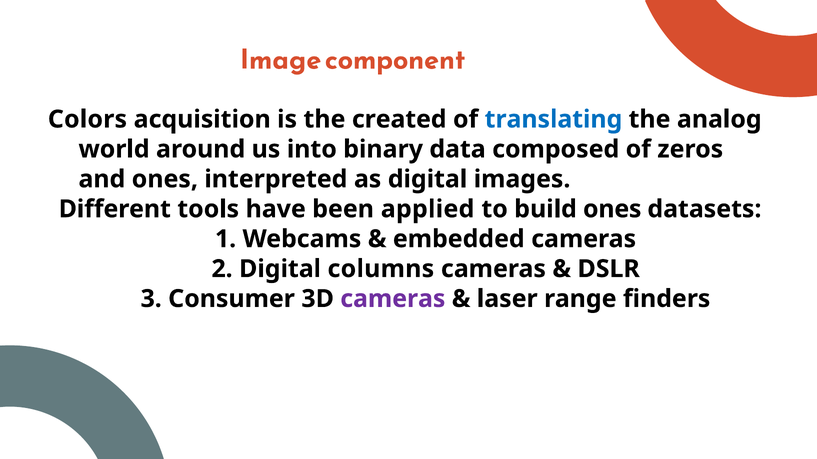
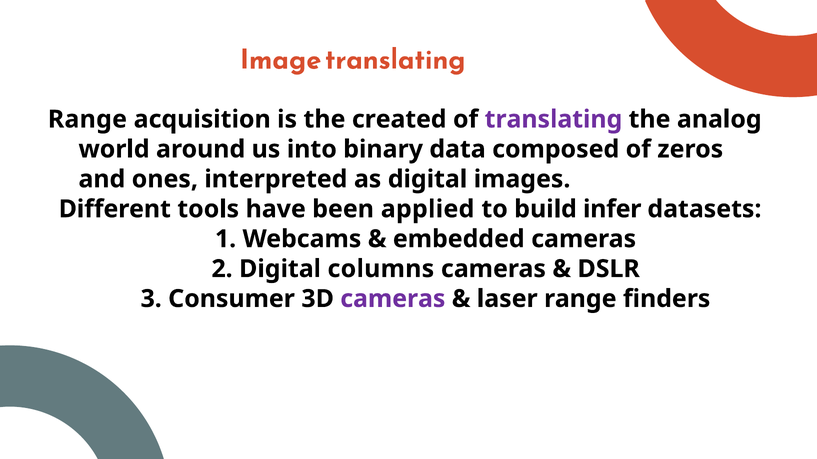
Image component: component -> translating (395, 60)
Colors: Colors -> Range (87, 119)
translating colour: blue -> purple (553, 119)
build ones: ones -> infer (612, 209)
